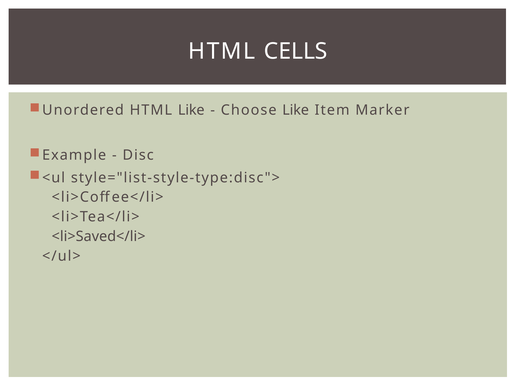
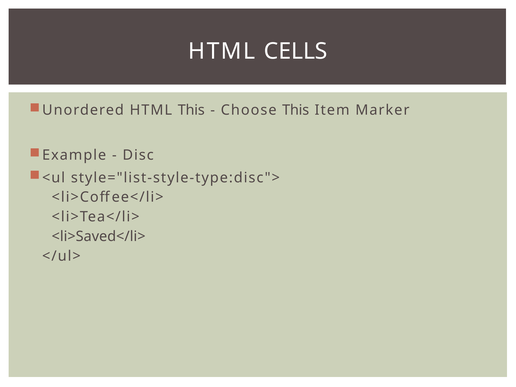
HTML Like: Like -> This (191, 110)
Choose Like: Like -> This (296, 110)
